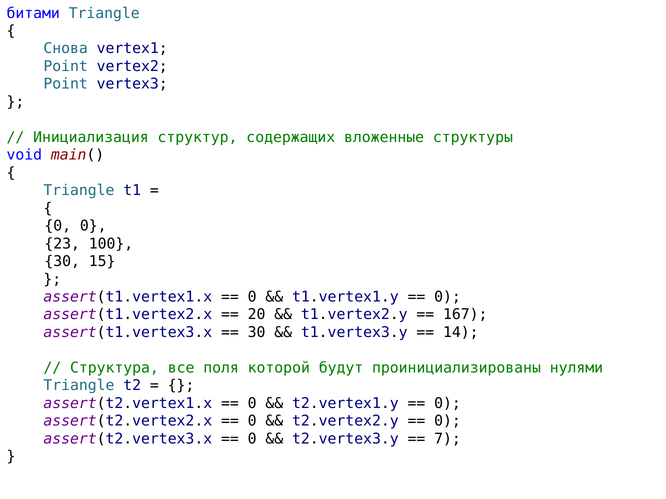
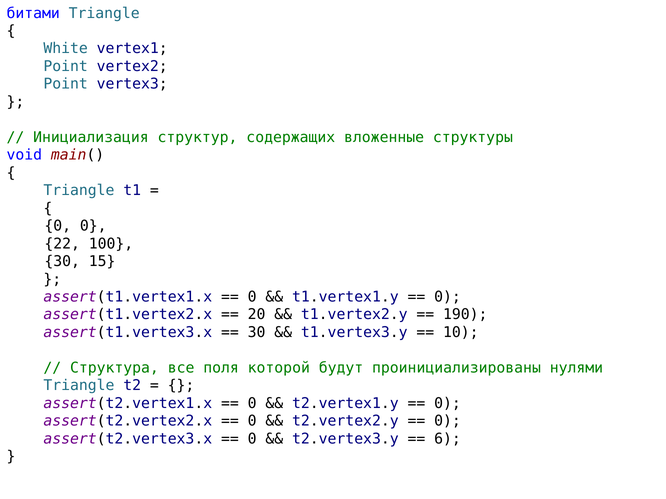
Снова: Снова -> White (66, 49)
23: 23 -> 22 (62, 244)
167: 167 -> 190 (465, 315)
14: 14 -> 10 (461, 333)
7: 7 -> 6 (448, 439)
